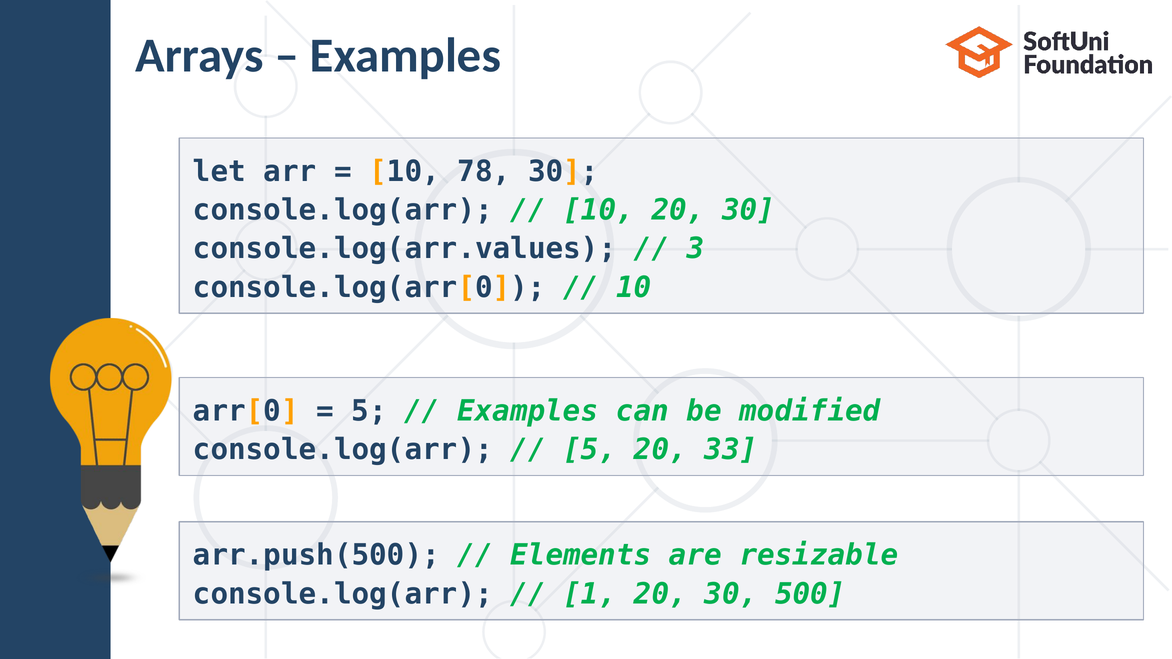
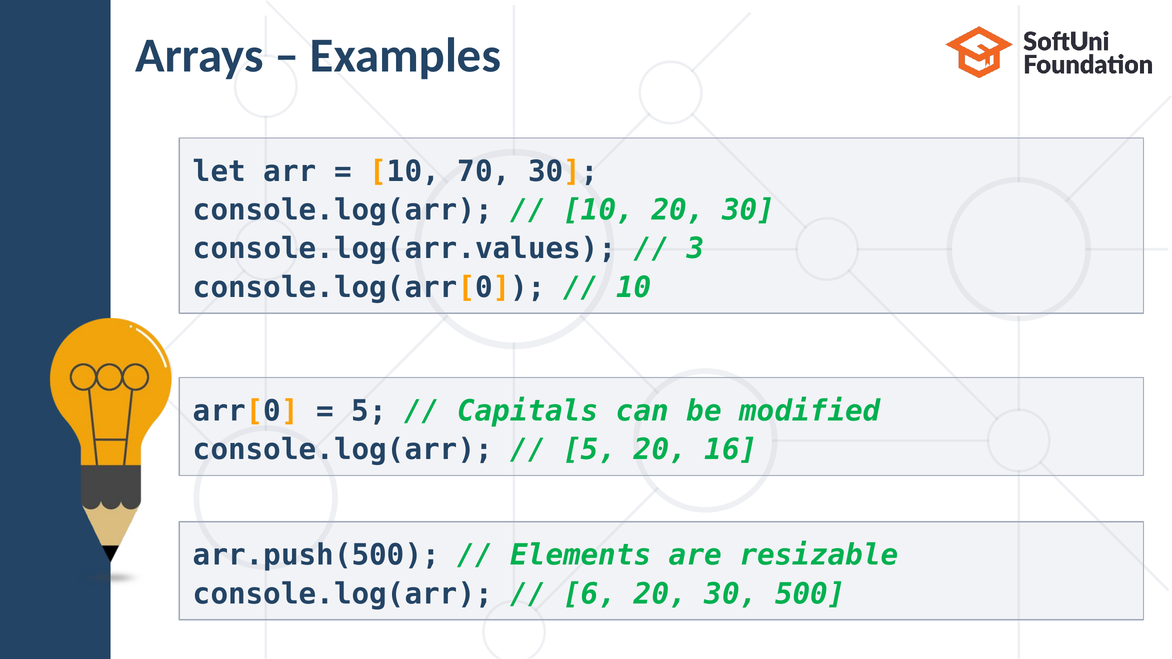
78: 78 -> 70 (484, 172)
Examples: Examples -> Capitals (528, 411)
33: 33 -> 16 (731, 450)
1: 1 -> 6 (590, 594)
